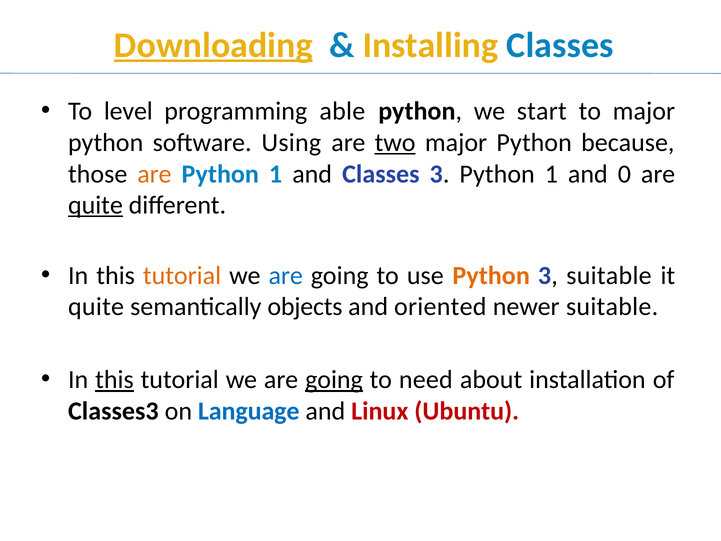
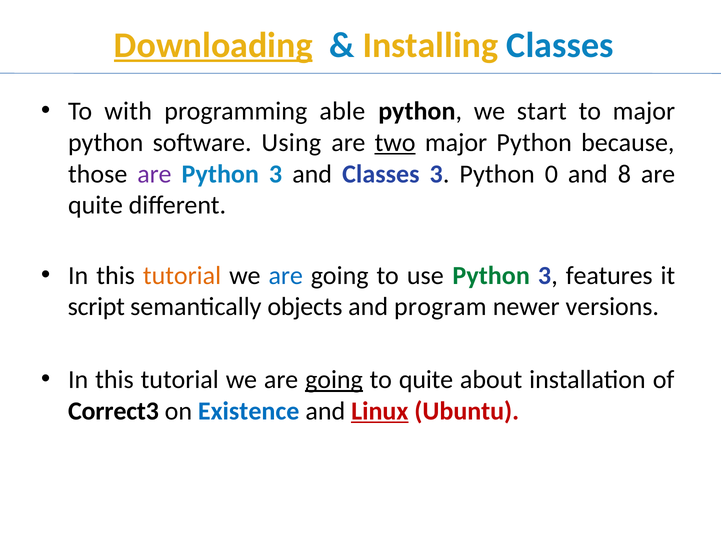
level: level -> with (128, 111)
are colour: orange -> purple (154, 174)
1: 1 -> 3 (275, 174)
3 Python 1: 1 -> 0 (551, 174)
0: 0 -> 8 (624, 174)
quite underline: present -> none (95, 205)
Python colour: orange -> green (491, 275)
3 suitable: suitable -> features (609, 275)
quite: quite -> script (96, 307)
oriented: oriented -> program (440, 307)
newer suitable: suitable -> versions (612, 307)
this underline: present -> none (114, 380)
to need: need -> quite (426, 380)
Classes3: Classes3 -> Correct3 (113, 411)
Language: Language -> Existence (249, 411)
Linux underline: none -> present (380, 411)
